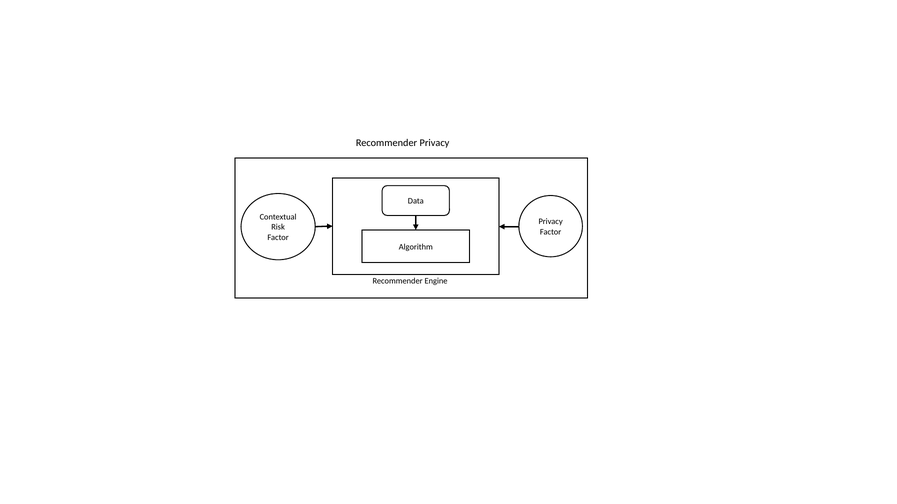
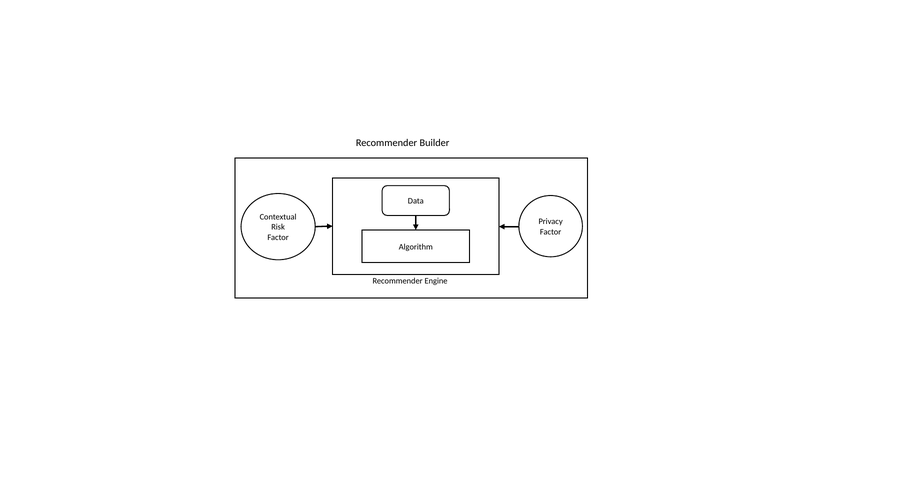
Recommender Privacy: Privacy -> Builder (434, 143)
